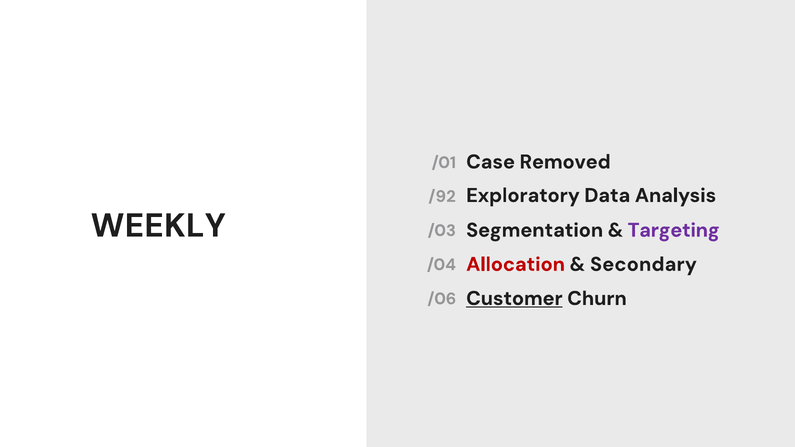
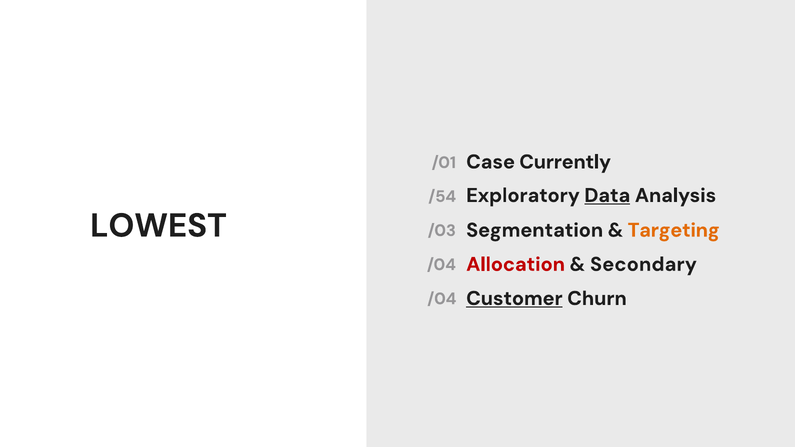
Removed: Removed -> Currently (565, 162)
Data underline: none -> present (607, 195)
/92: /92 -> /54 (442, 196)
WEEKLY: WEEKLY -> LOWEST (158, 226)
Targeting colour: purple -> orange (674, 230)
/06: /06 -> /04 (442, 299)
